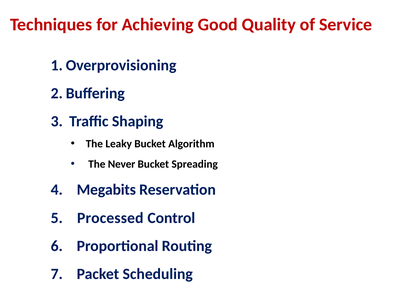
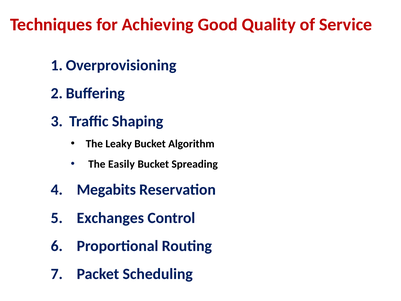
Never: Never -> Easily (121, 164)
Processed: Processed -> Exchanges (110, 218)
